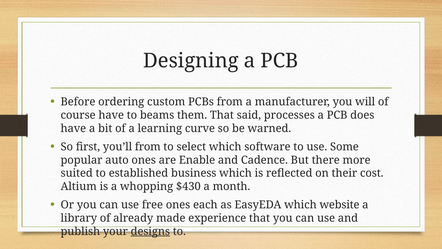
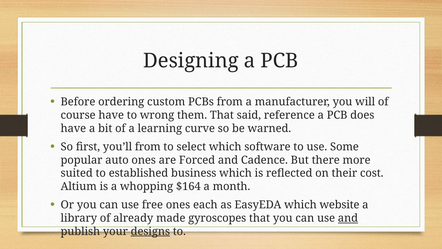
beams: beams -> wrong (157, 115)
processes: processes -> reference (289, 115)
Enable: Enable -> Forced (197, 160)
$430: $430 -> $164 (188, 186)
experience: experience -> gyroscopes (217, 218)
and underline: none -> present (348, 218)
